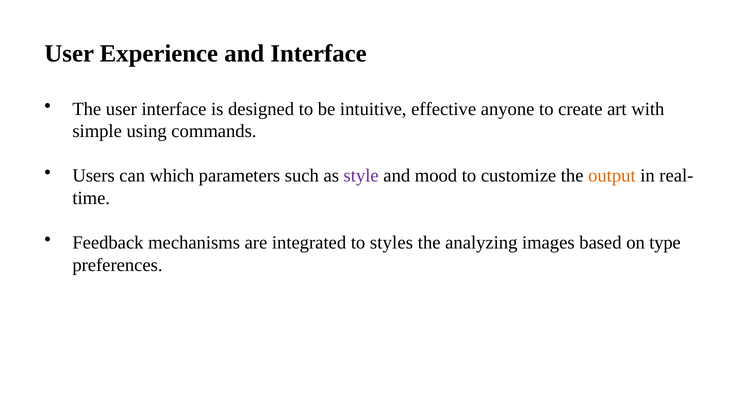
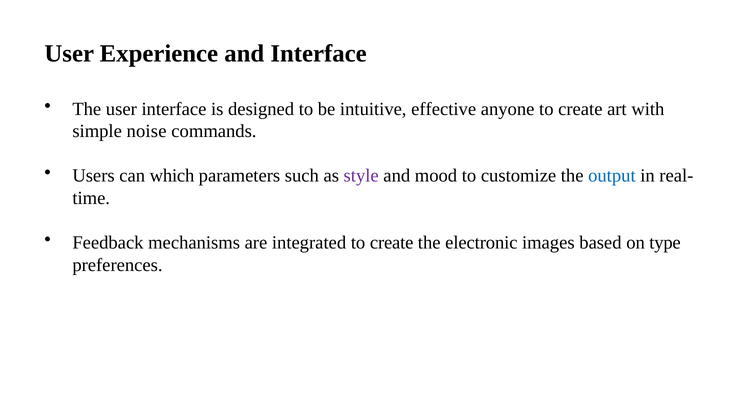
using: using -> noise (147, 131)
output colour: orange -> blue (612, 176)
integrated to styles: styles -> create (392, 243)
analyzing: analyzing -> electronic (481, 243)
